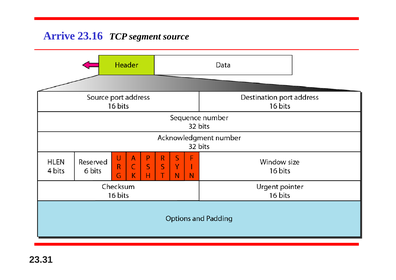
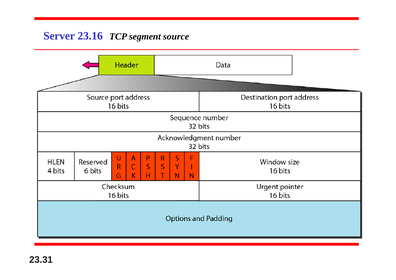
Arrive: Arrive -> Server (59, 36)
